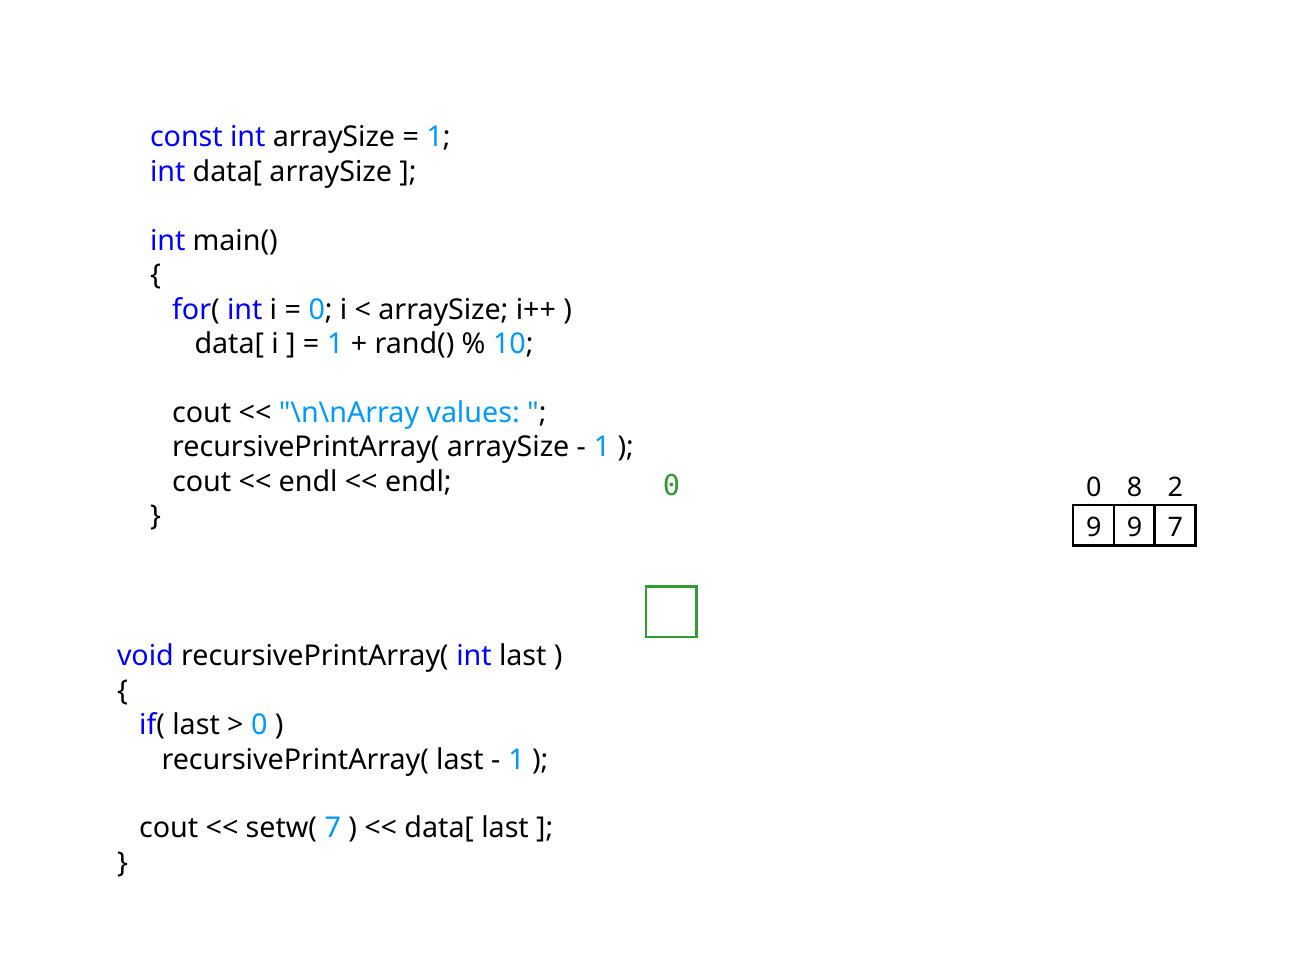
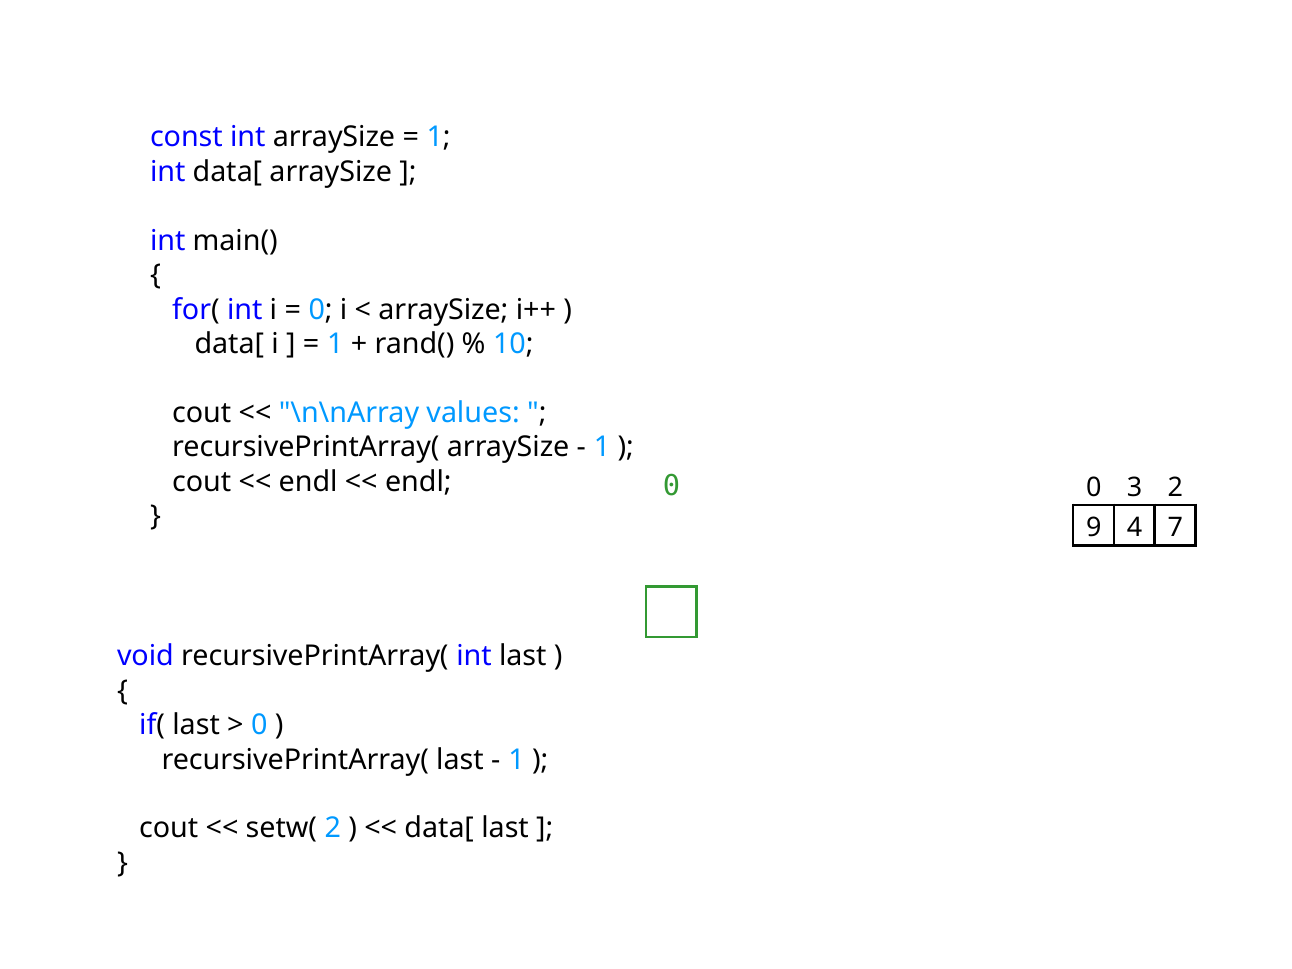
8: 8 -> 3 (1135, 487)
9 9: 9 -> 4 (1135, 528)
setw( 7: 7 -> 2 (333, 829)
